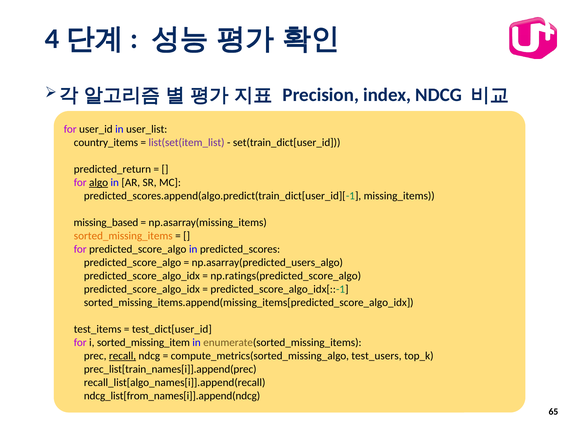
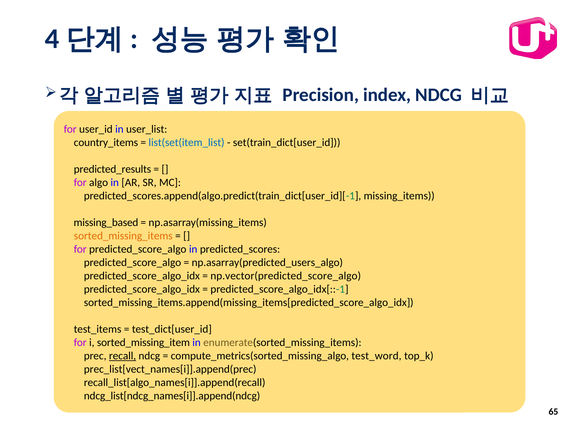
list(set(item_list colour: purple -> blue (187, 143)
predicted_return: predicted_return -> predicted_results (112, 169)
algo underline: present -> none (99, 183)
np.ratings(predicted_score_algo: np.ratings(predicted_score_algo -> np.vector(predicted_score_algo (286, 276)
test_users: test_users -> test_word (376, 356)
prec_list[train_names[i]].append(prec: prec_list[train_names[i]].append(prec -> prec_list[vect_names[i]].append(prec (170, 369)
ndcg_list[from_names[i]].append(ndcg: ndcg_list[from_names[i]].append(ndcg -> ndcg_list[ndcg_names[i]].append(ndcg (172, 396)
